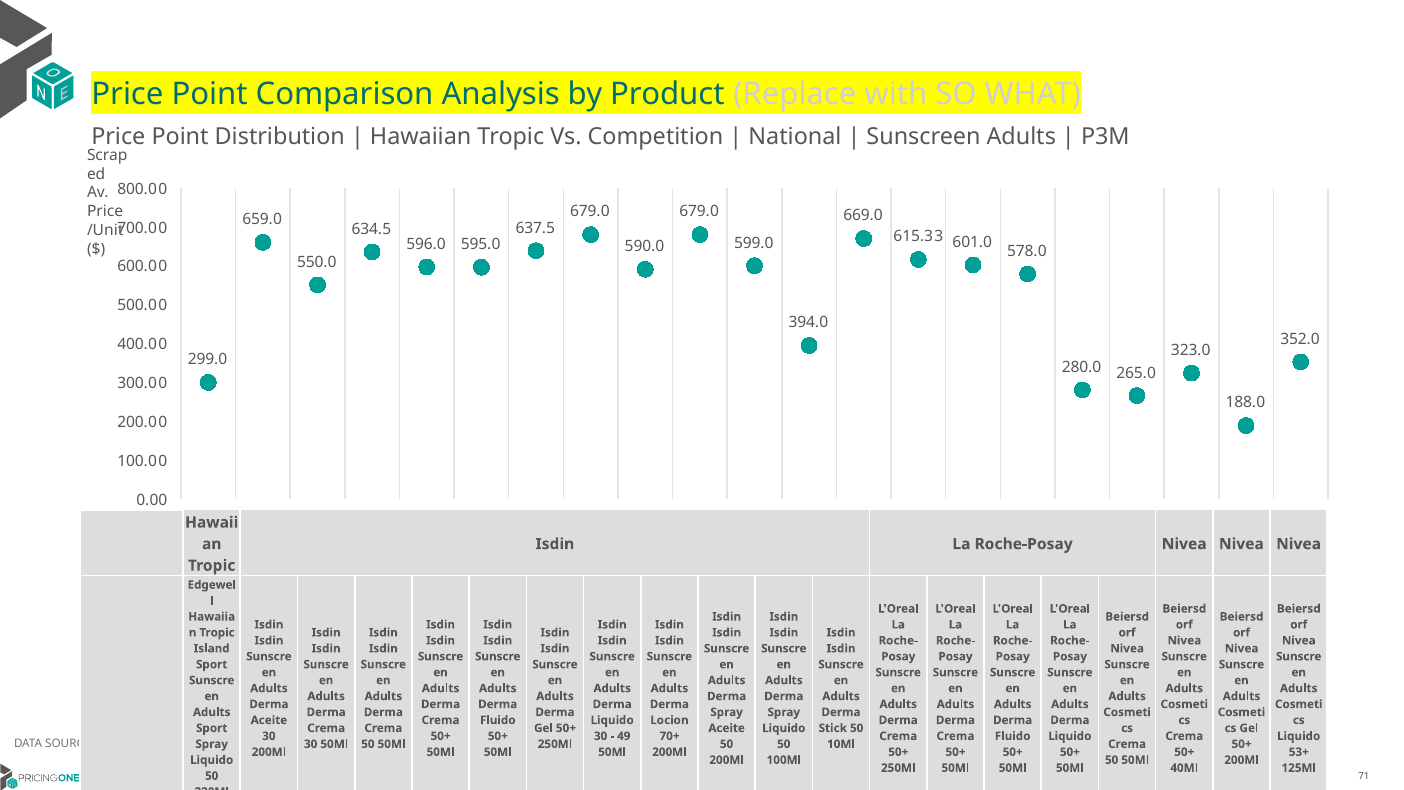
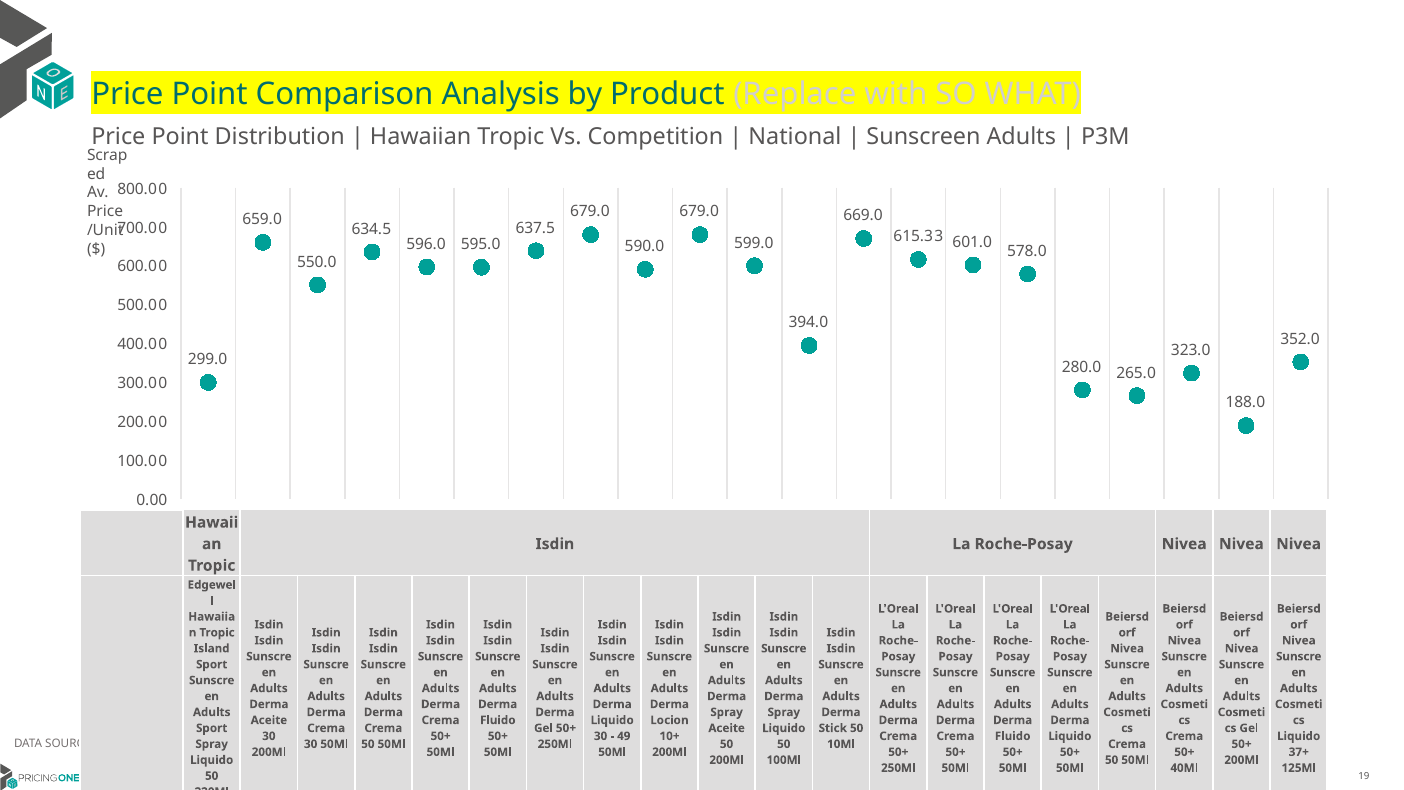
70+: 70+ -> 10+ (669, 736)
53+: 53+ -> 37+ (1299, 752)
71: 71 -> 19 (1364, 777)
